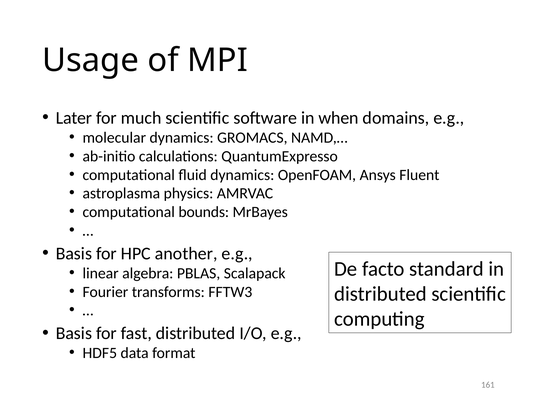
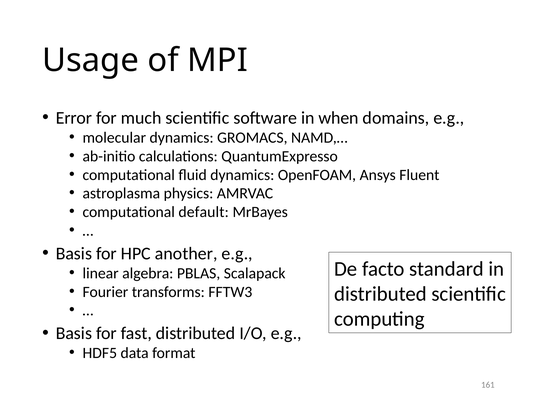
Later: Later -> Error (74, 118)
bounds: bounds -> default (204, 212)
